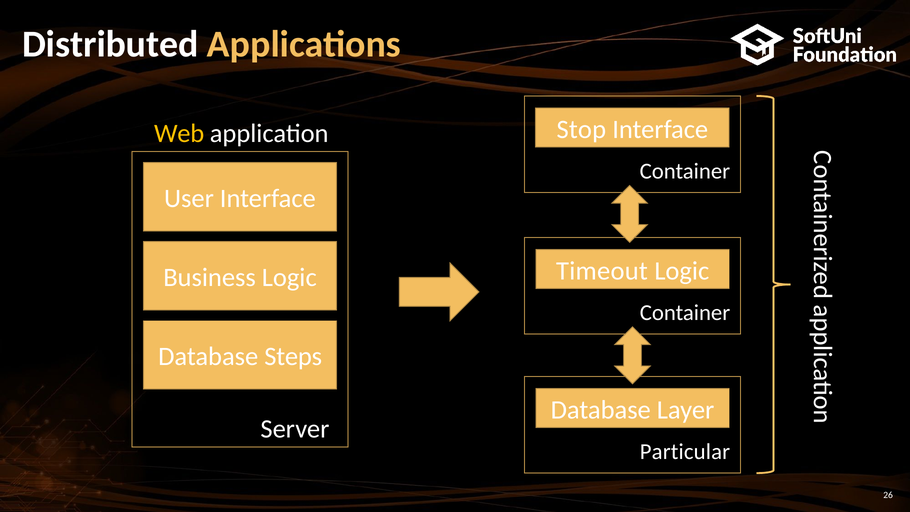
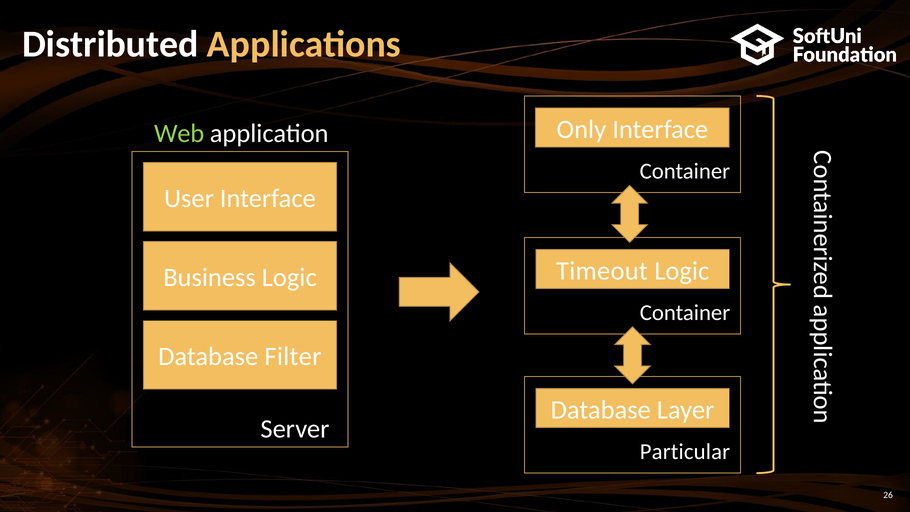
Web colour: yellow -> light green (179, 133)
Stop: Stop -> Only (581, 129)
Steps: Steps -> Filter (293, 357)
